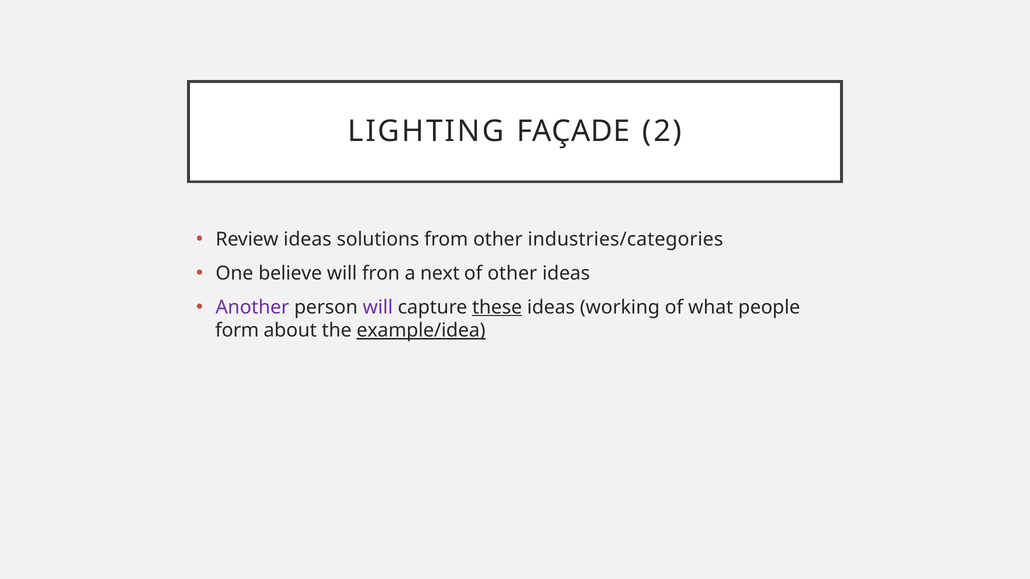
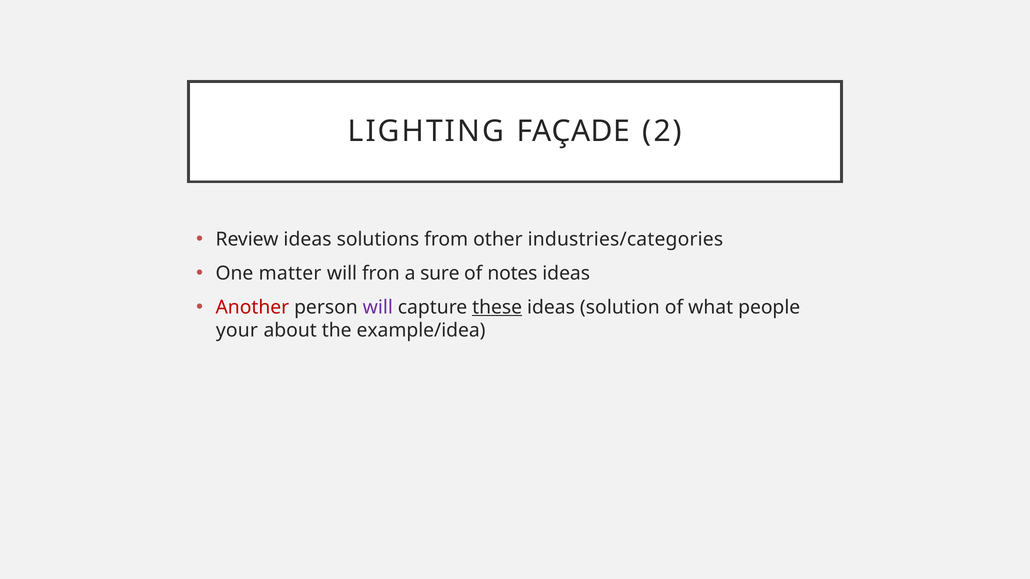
believe: believe -> matter (290, 274)
next: next -> sure (440, 274)
of other: other -> notes (512, 274)
Another colour: purple -> red (252, 307)
working: working -> solution (620, 307)
form: form -> your (237, 331)
example/idea underline: present -> none (421, 331)
